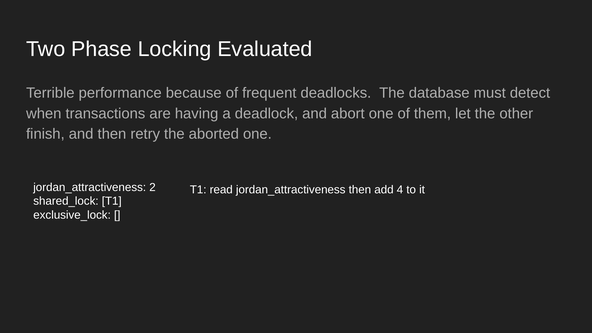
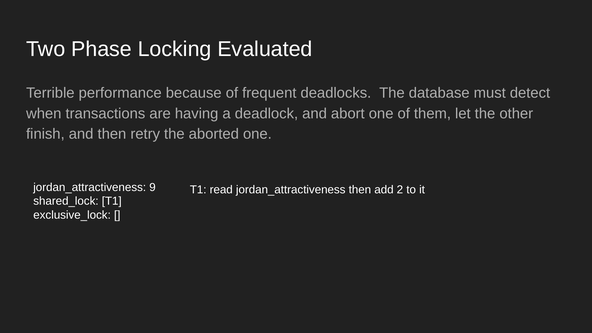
2: 2 -> 9 (152, 187)
4: 4 -> 2 (400, 190)
